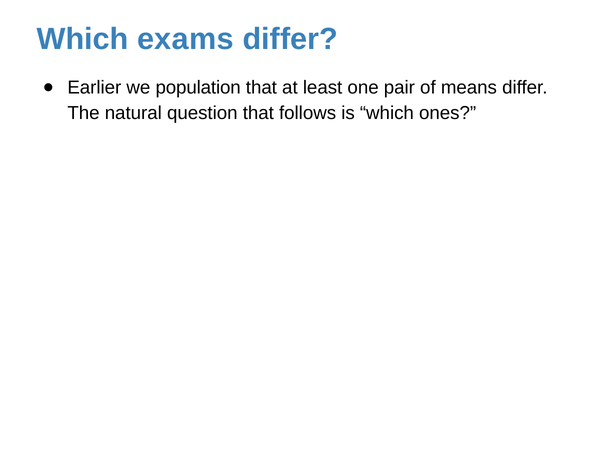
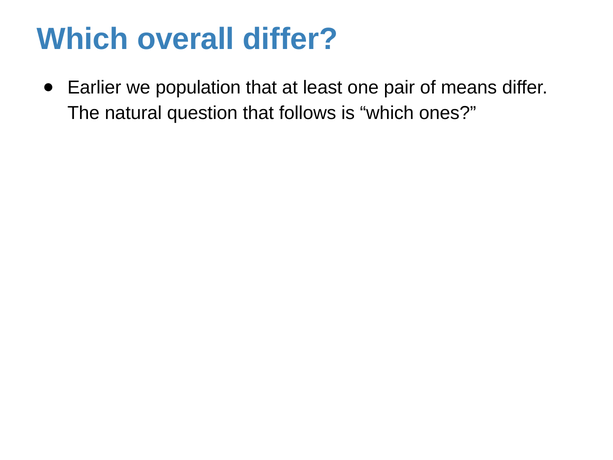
exams: exams -> overall (186, 39)
